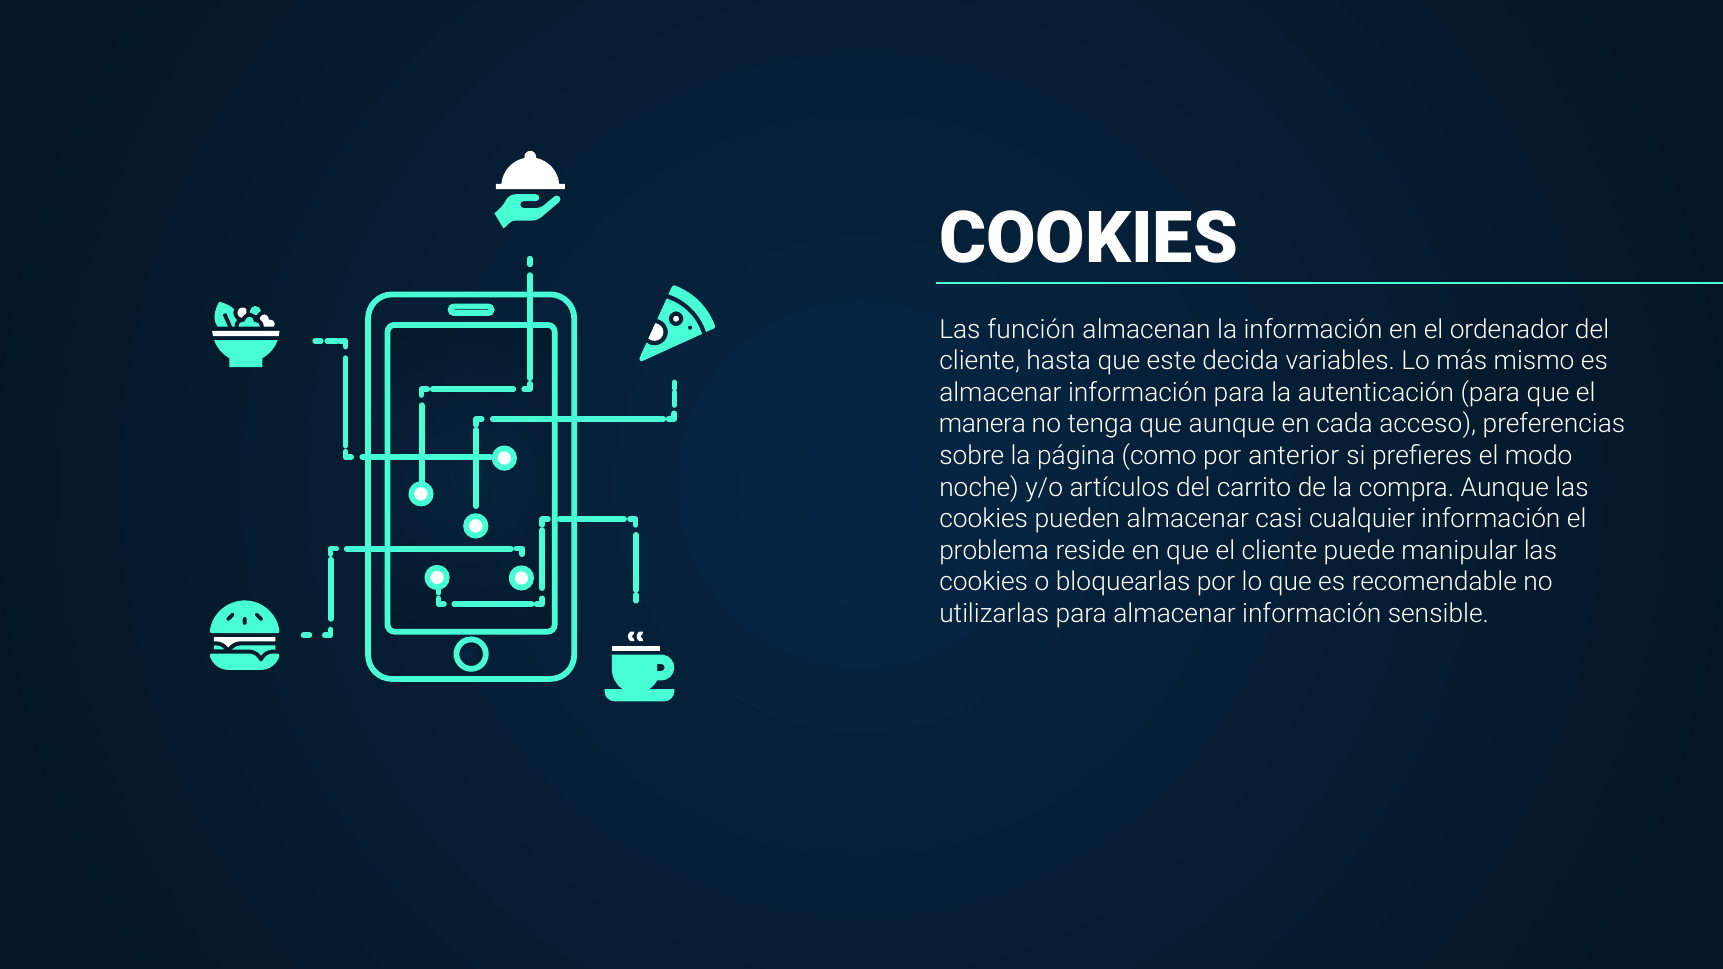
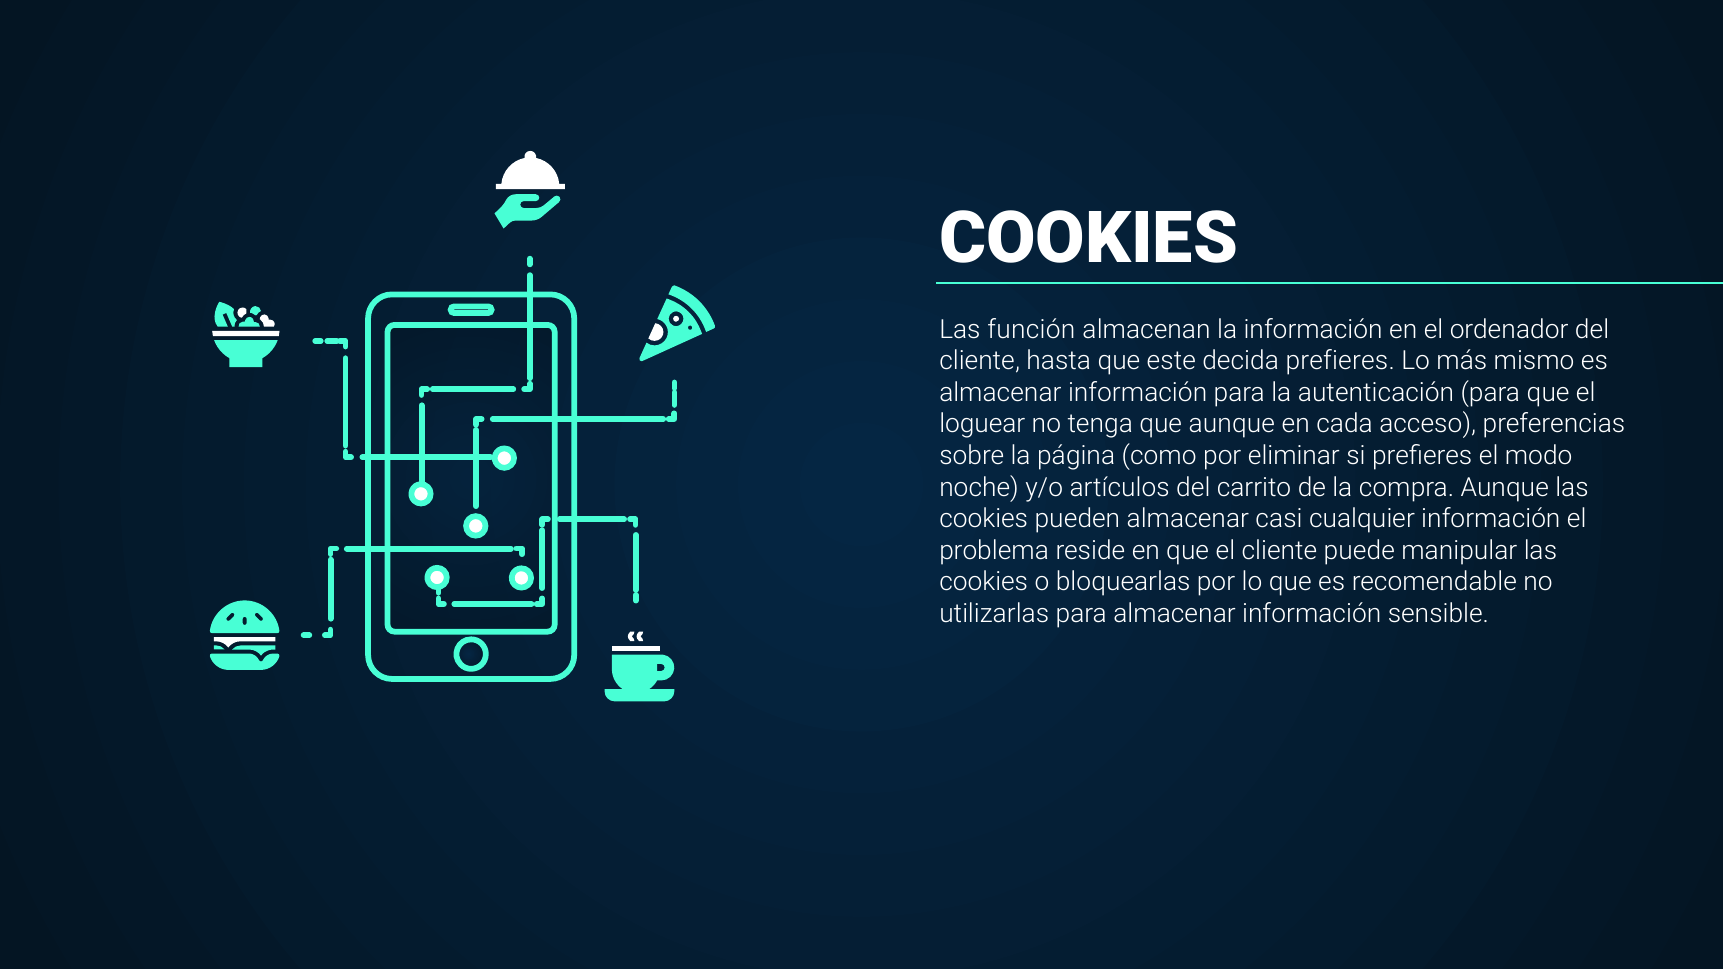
decida variables: variables -> prefieres (1340, 361)
manera: manera -> loguear (982, 424)
anterior: anterior -> eliminar (1294, 456)
